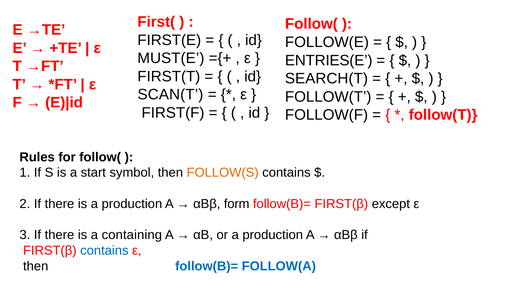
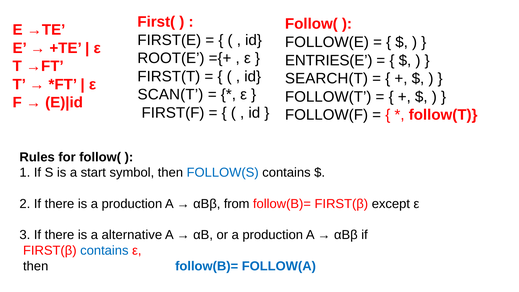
MUST(E: MUST(E -> ROOT(E (171, 58)
FOLLOW(S colour: orange -> blue (223, 173)
form: form -> from (237, 204)
containing: containing -> alternative (132, 235)
